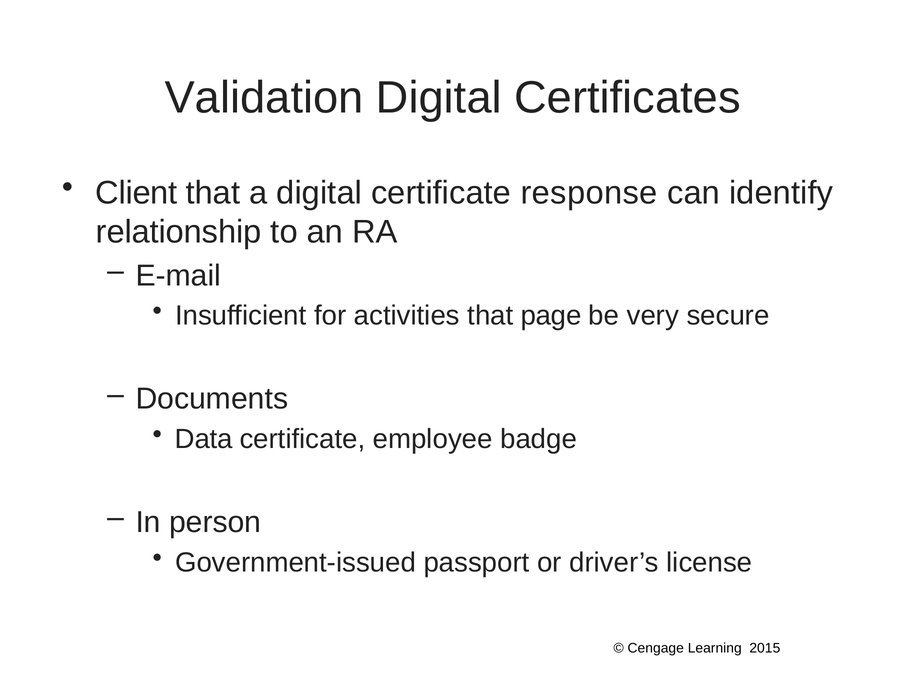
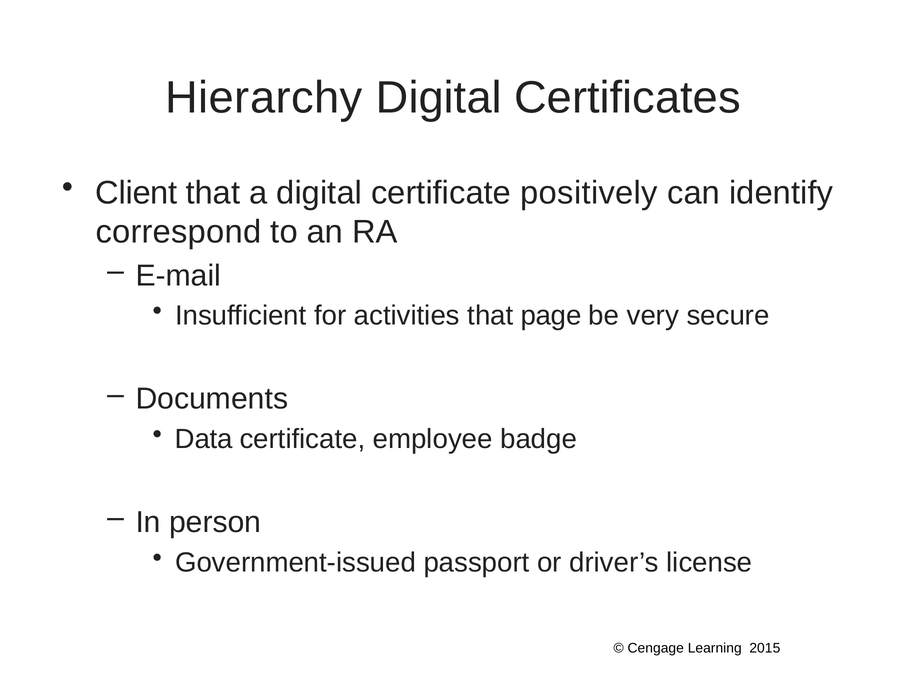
Validation: Validation -> Hierarchy (264, 98)
response: response -> positively (589, 193)
relationship: relationship -> correspond (179, 232)
